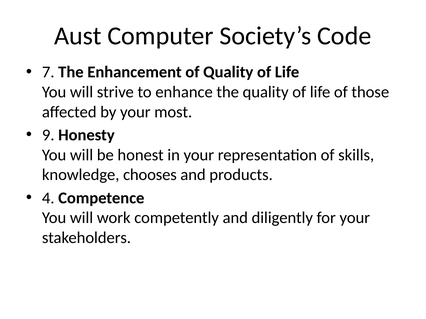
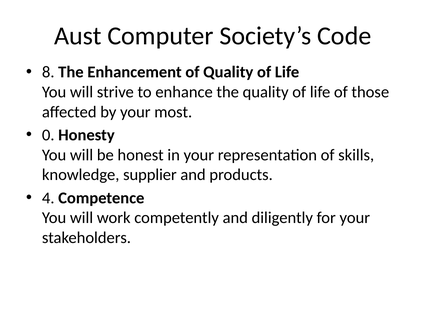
7: 7 -> 8 (48, 72)
9: 9 -> 0 (48, 135)
chooses: chooses -> supplier (150, 175)
